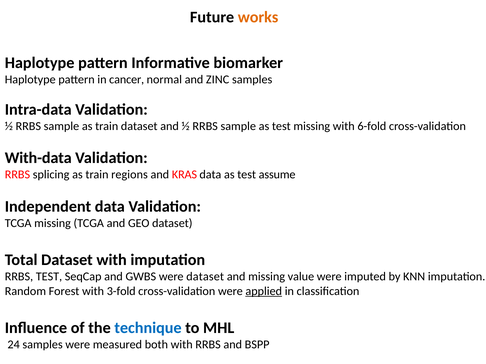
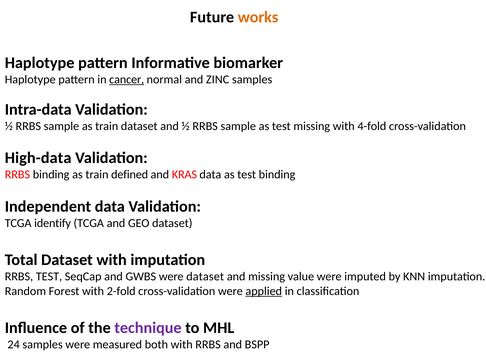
cancer underline: none -> present (127, 79)
6-fold: 6-fold -> 4-fold (372, 126)
With-data: With-data -> High-data (38, 158)
RRBS splicing: splicing -> binding (51, 175)
regions: regions -> defined (130, 175)
test assume: assume -> binding (277, 175)
TCGA missing: missing -> identify (53, 223)
3-fold: 3-fold -> 2-fold (121, 291)
technique colour: blue -> purple (148, 328)
